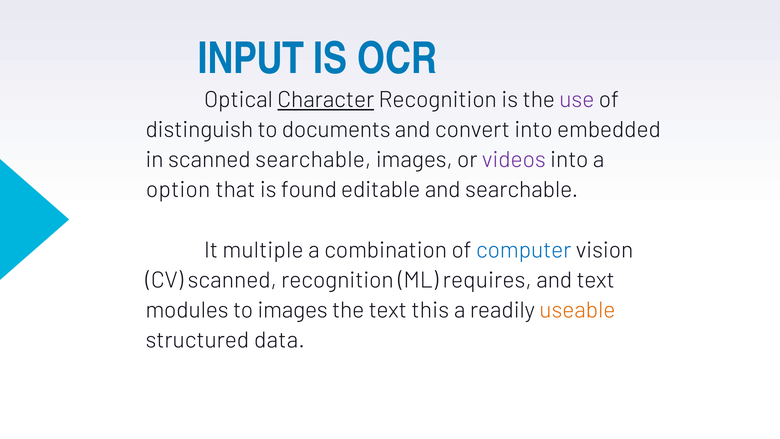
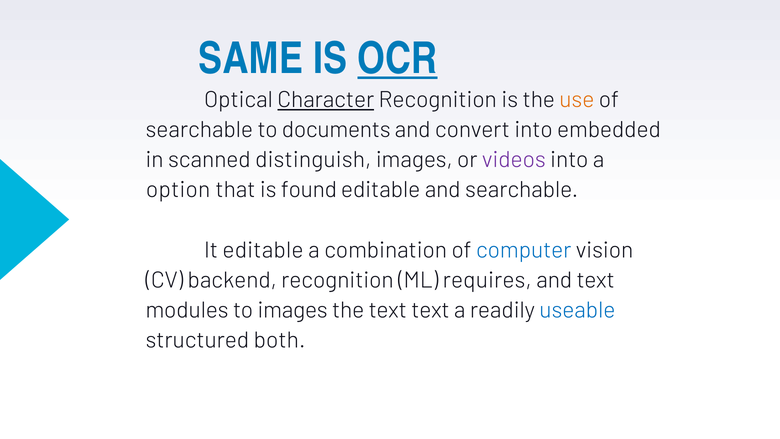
INPUT: INPUT -> SAME (251, 59)
OCR underline: none -> present (397, 59)
use colour: purple -> orange (577, 100)
distinguish: distinguish -> searchable (199, 130)
scanned searchable: searchable -> distinguish (313, 160)
It multiple: multiple -> editable (263, 250)
CV scanned: scanned -> backend (232, 280)
text this: this -> text (431, 310)
useable colour: orange -> blue (577, 310)
data: data -> both (280, 340)
